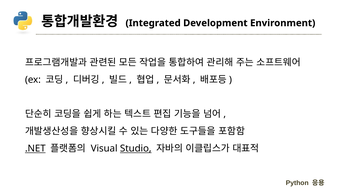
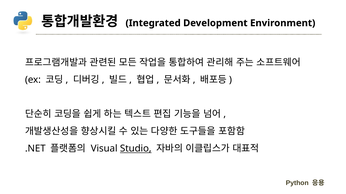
.NET underline: present -> none (35, 149)
